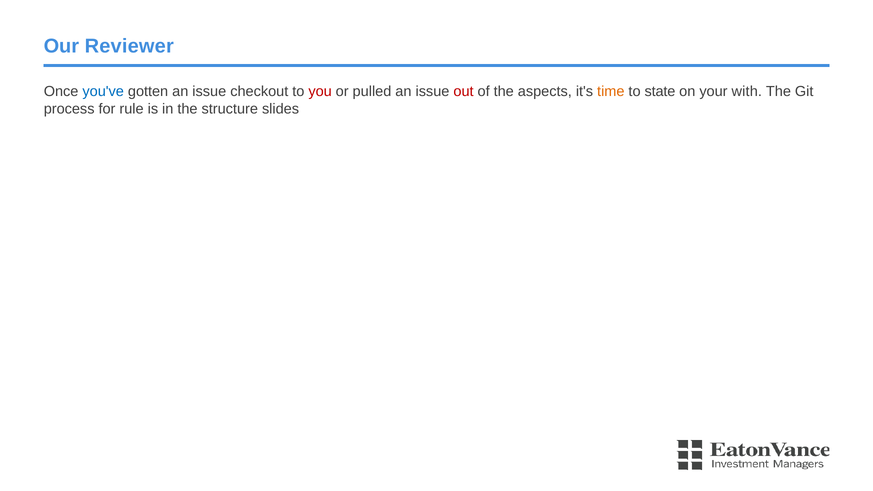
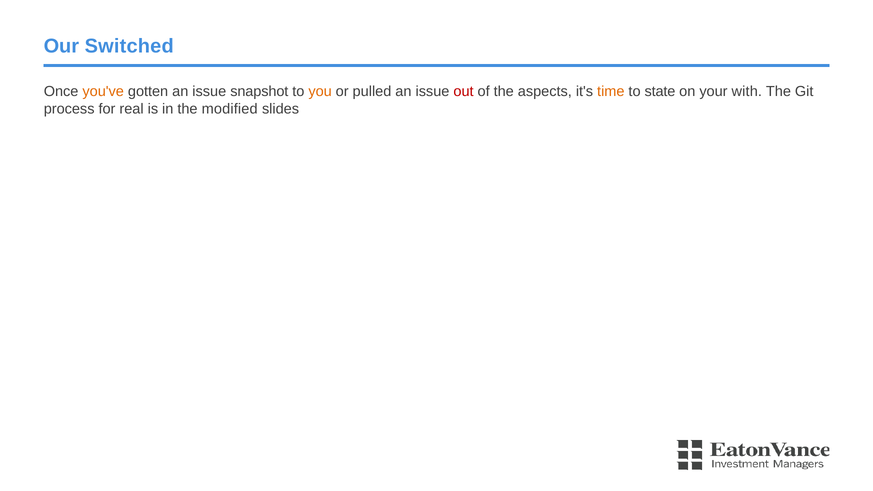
Reviewer: Reviewer -> Switched (129, 46)
you've colour: blue -> orange (103, 92)
checkout: checkout -> snapshot (259, 92)
you colour: red -> orange (320, 92)
rule: rule -> real (132, 109)
structure: structure -> modified (230, 109)
